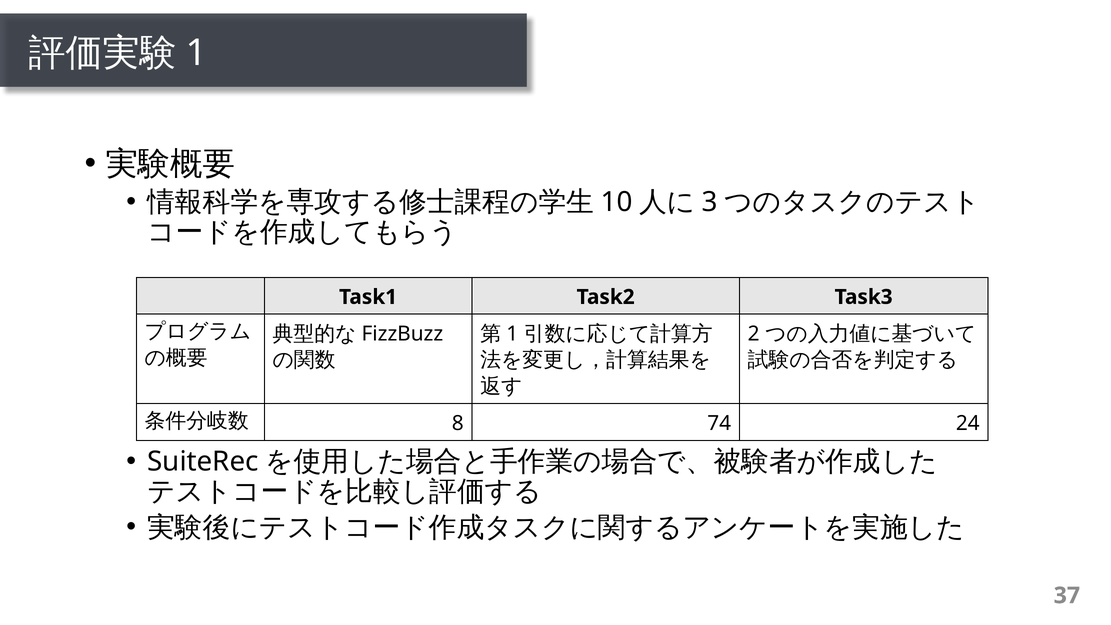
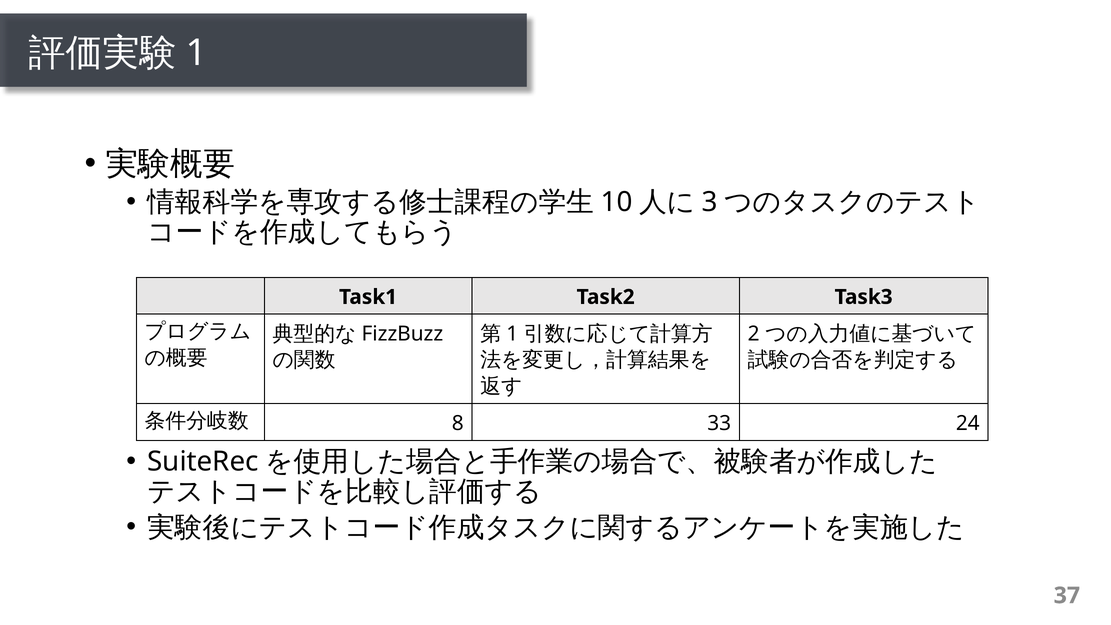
74: 74 -> 33 (719, 423)
